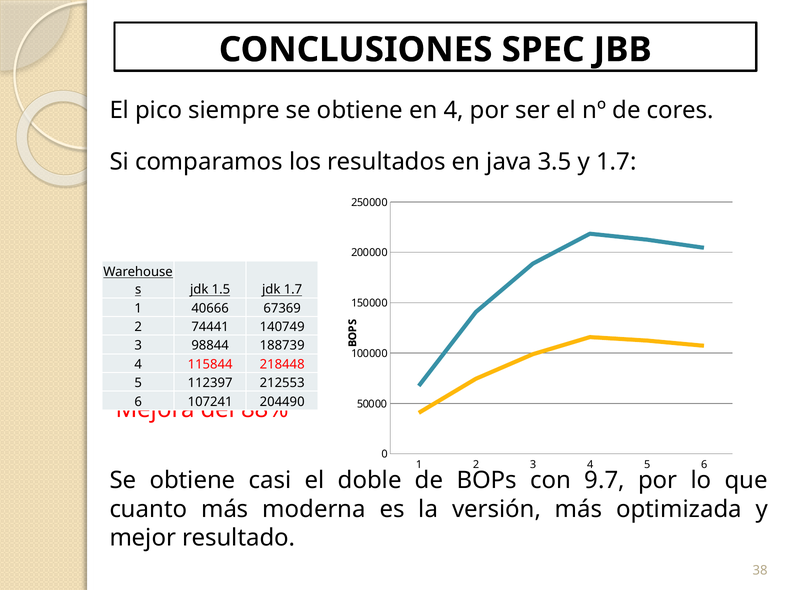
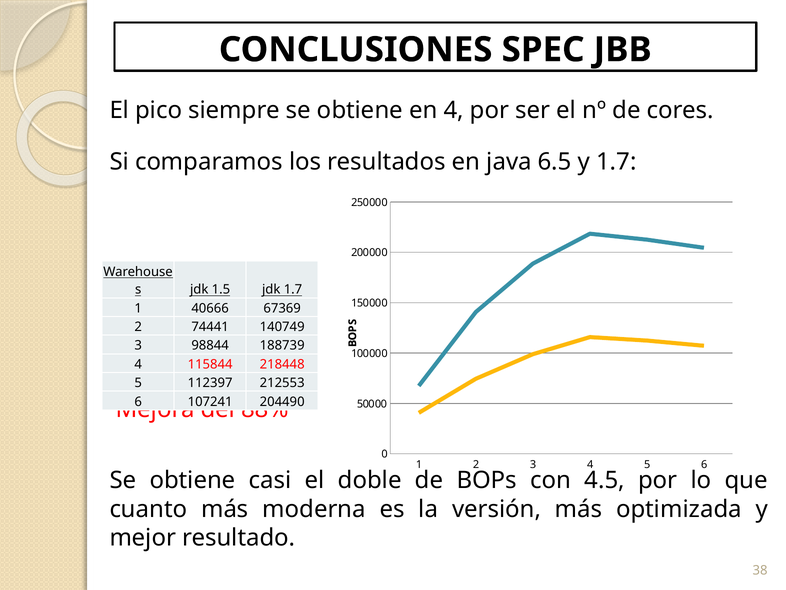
3.5: 3.5 -> 6.5 (555, 162)
9.7: 9.7 -> 4.5 (605, 480)
